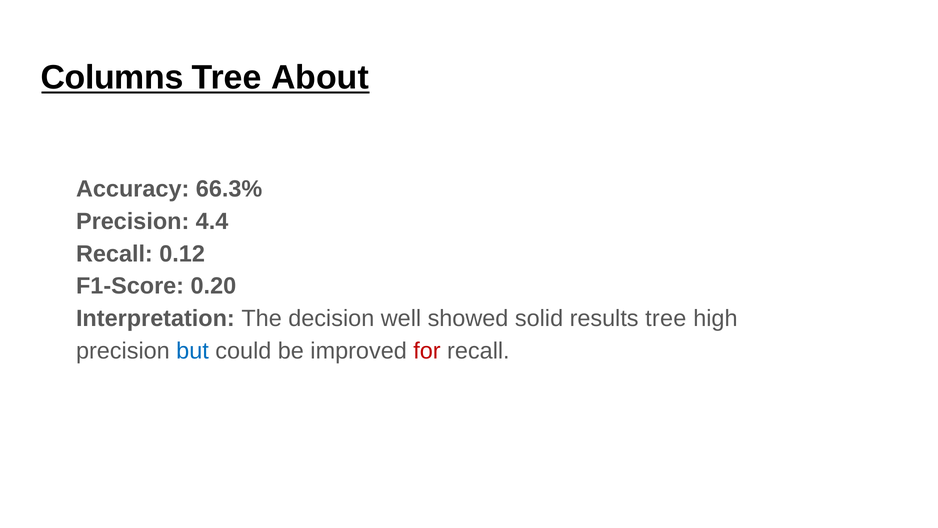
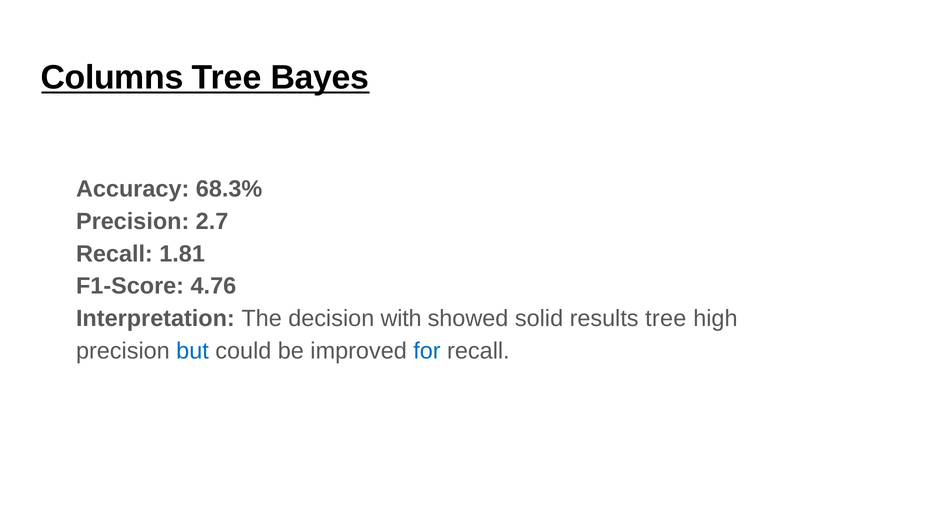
About: About -> Bayes (320, 78)
66.3%: 66.3% -> 68.3% (229, 189)
4.4: 4.4 -> 2.7 (212, 221)
0.12: 0.12 -> 1.81 (182, 254)
0.20: 0.20 -> 4.76 (213, 286)
well: well -> with (401, 318)
for colour: red -> blue (427, 351)
